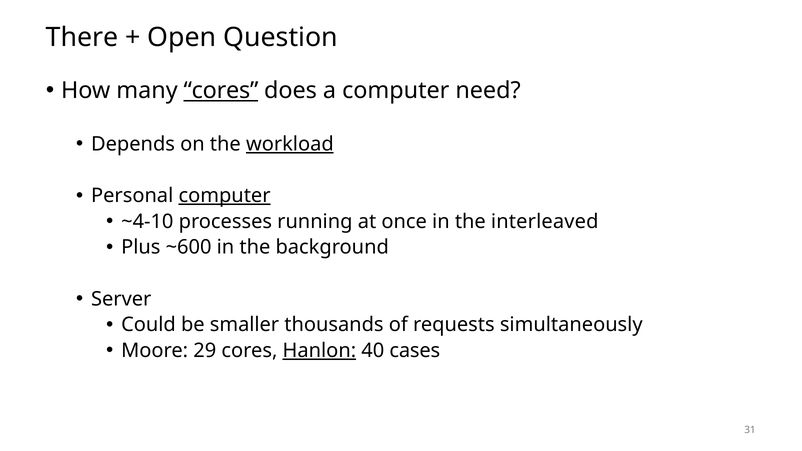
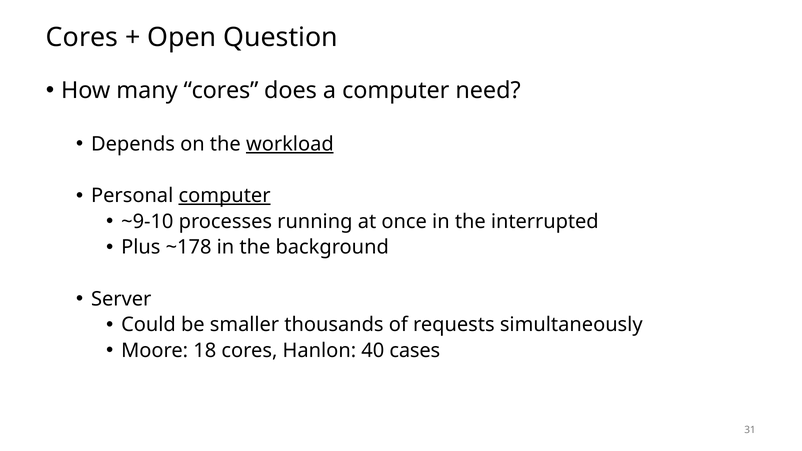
There: There -> Cores (82, 37)
cores underline: present -> none (221, 91)
~4-10: ~4-10 -> ~9-10 (147, 222)
interleaved: interleaved -> interrupted (545, 222)
~600: ~600 -> ~178 (189, 247)
29: 29 -> 18 (205, 351)
Hanlon underline: present -> none (319, 351)
